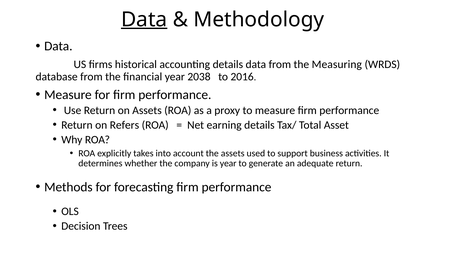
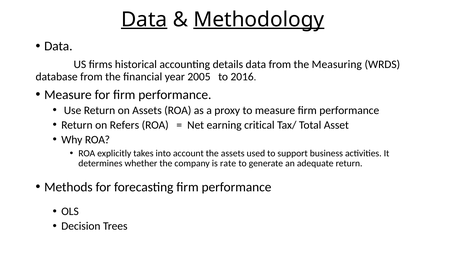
Methodology underline: none -> present (259, 20)
2038: 2038 -> 2005 (199, 77)
earning details: details -> critical (259, 125)
is year: year -> rate (228, 164)
